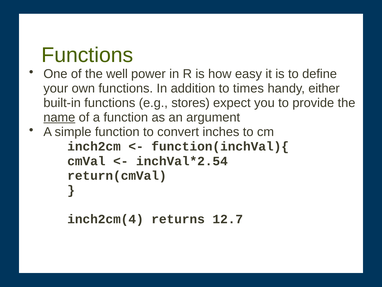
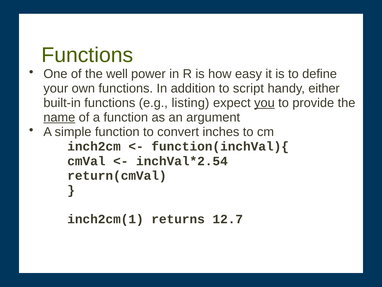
times: times -> script (248, 88)
stores: stores -> listing (190, 103)
you underline: none -> present (264, 103)
inch2cm(4: inch2cm(4 -> inch2cm(1 (105, 219)
